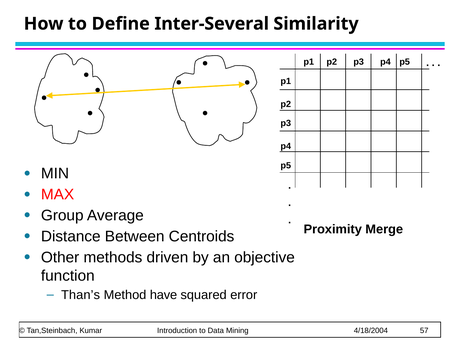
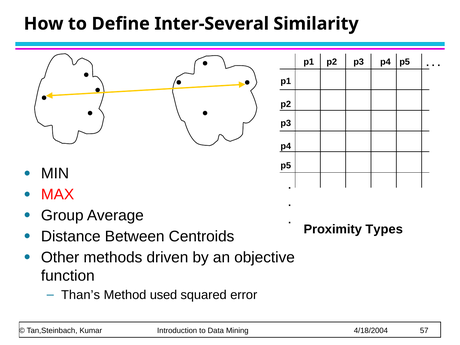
Merge: Merge -> Types (384, 229)
have: have -> used (164, 295)
